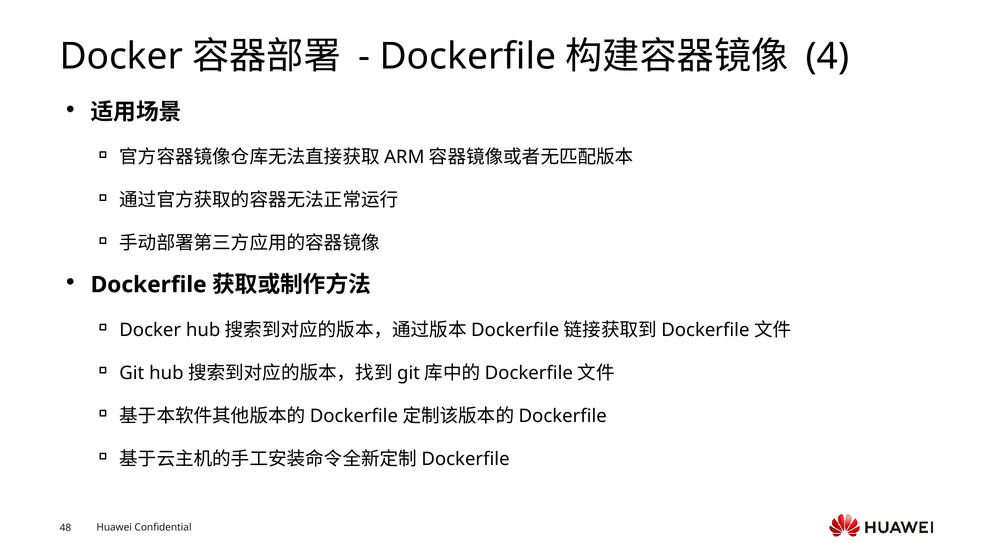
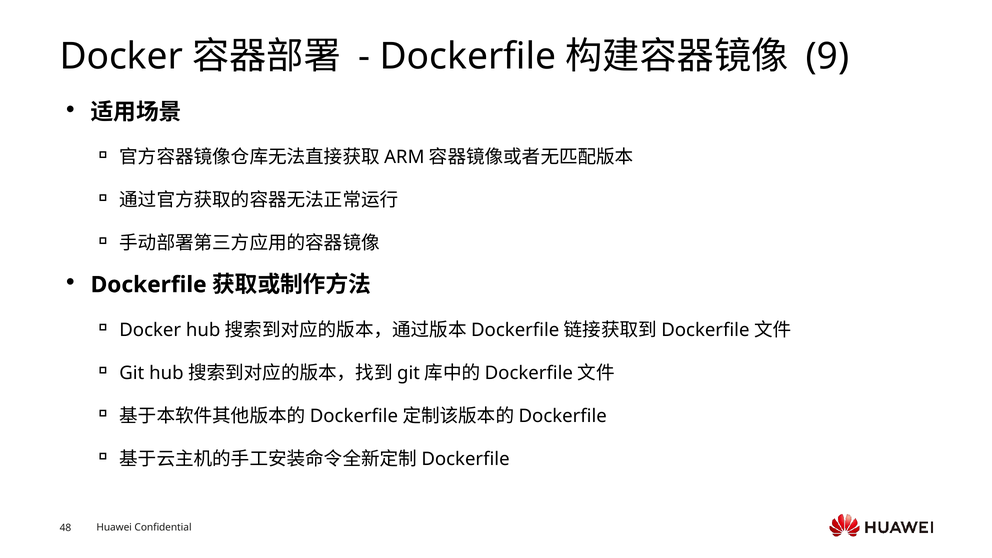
4: 4 -> 9 (827, 56)
